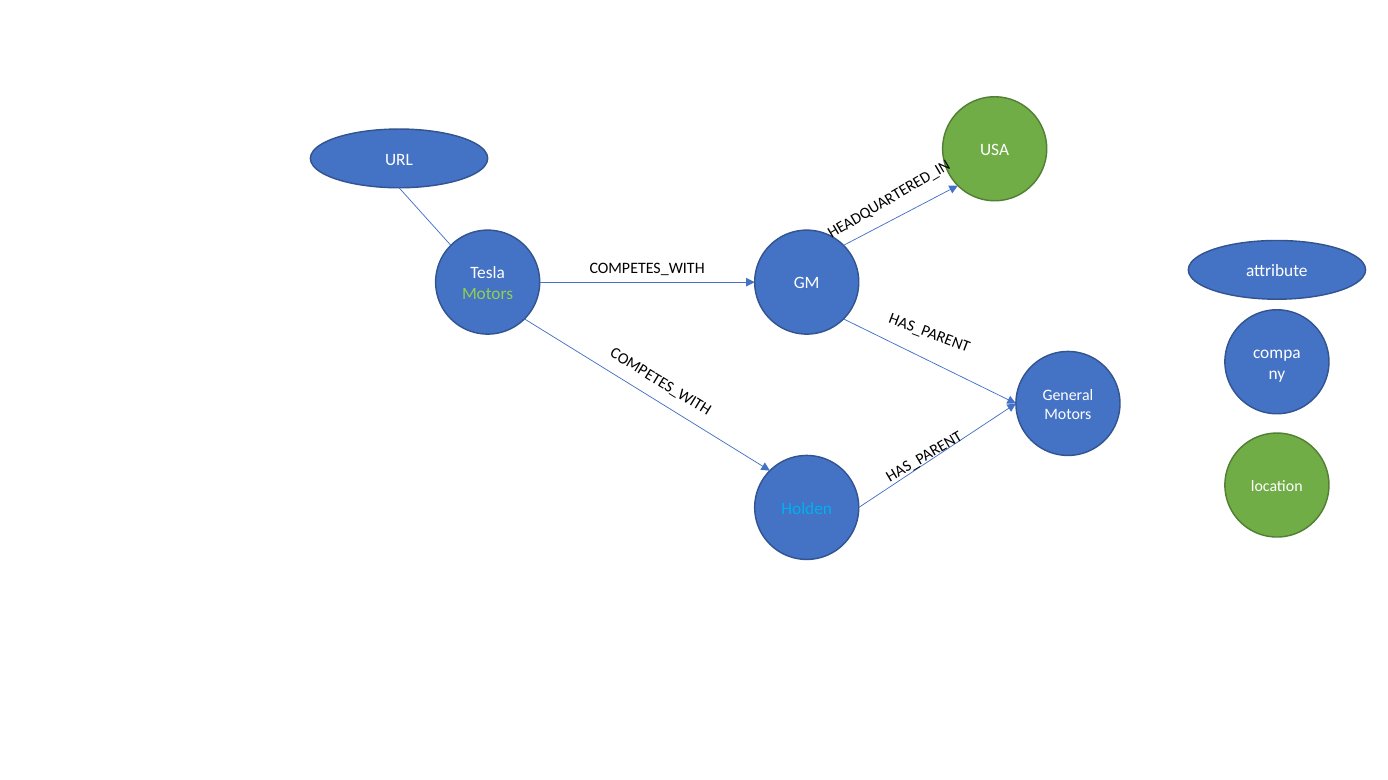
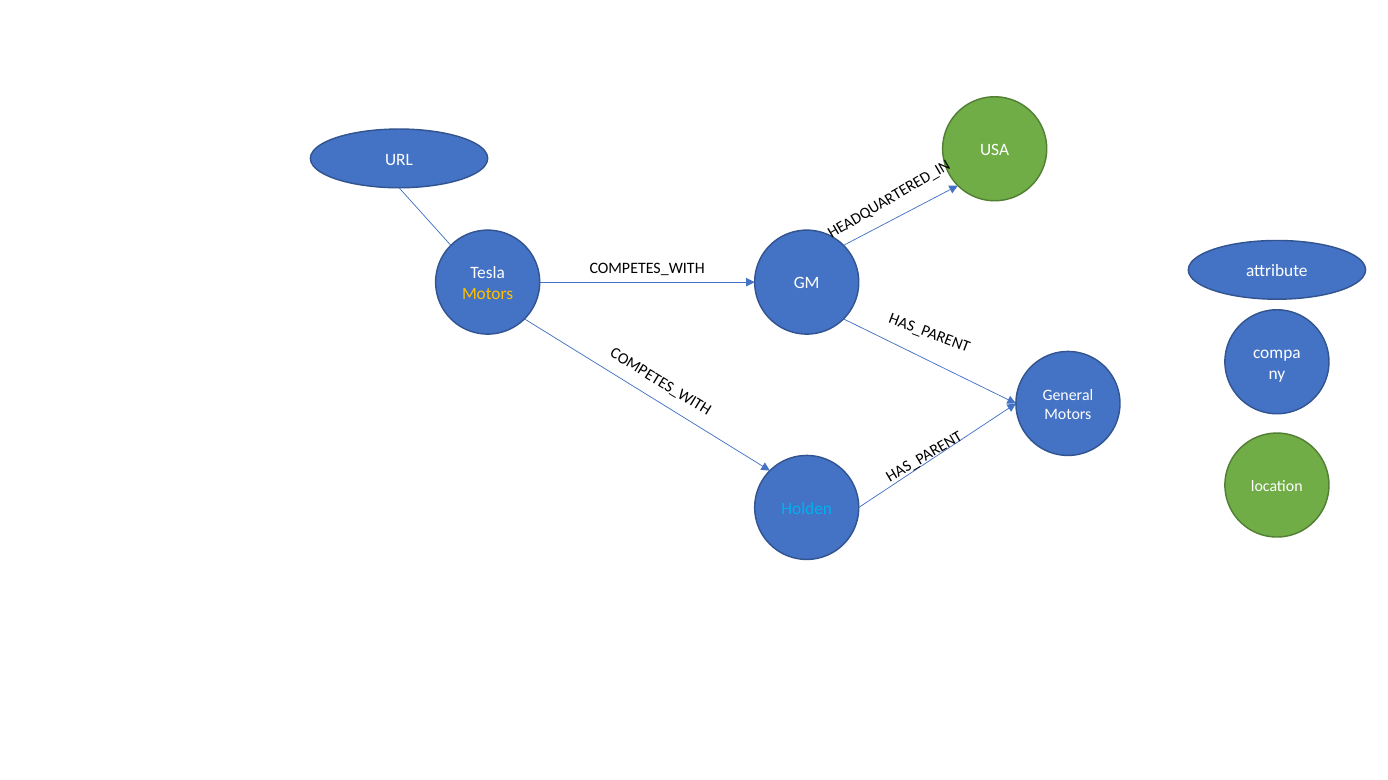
Motors colour: light green -> yellow (488, 294)
